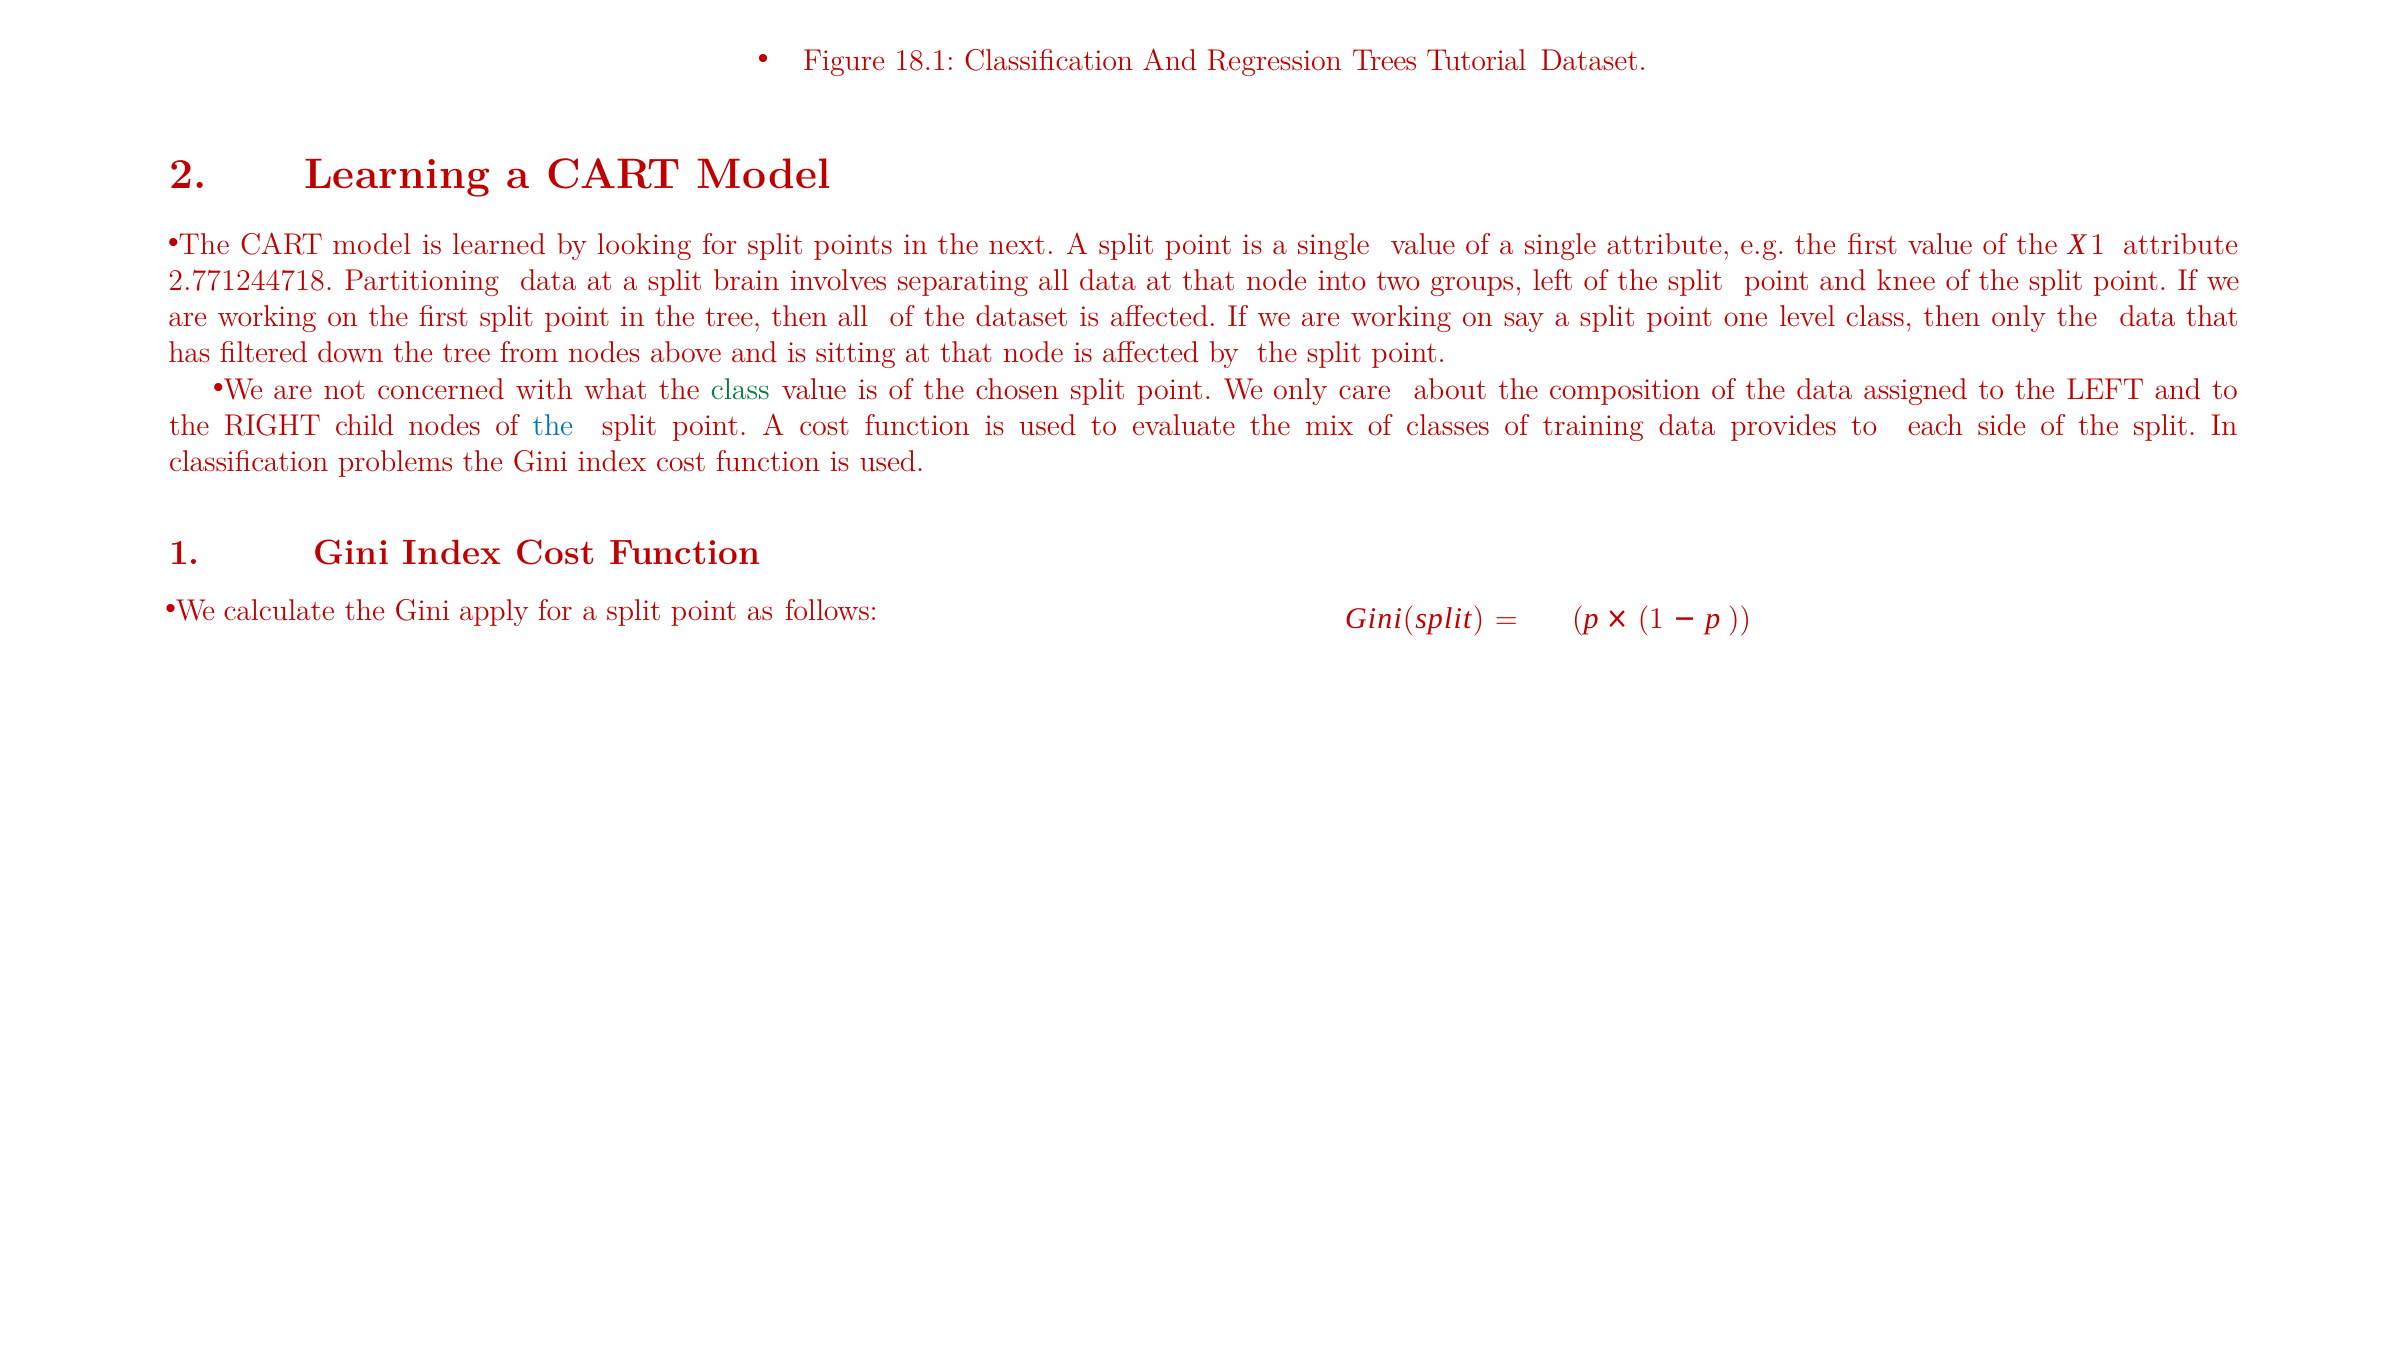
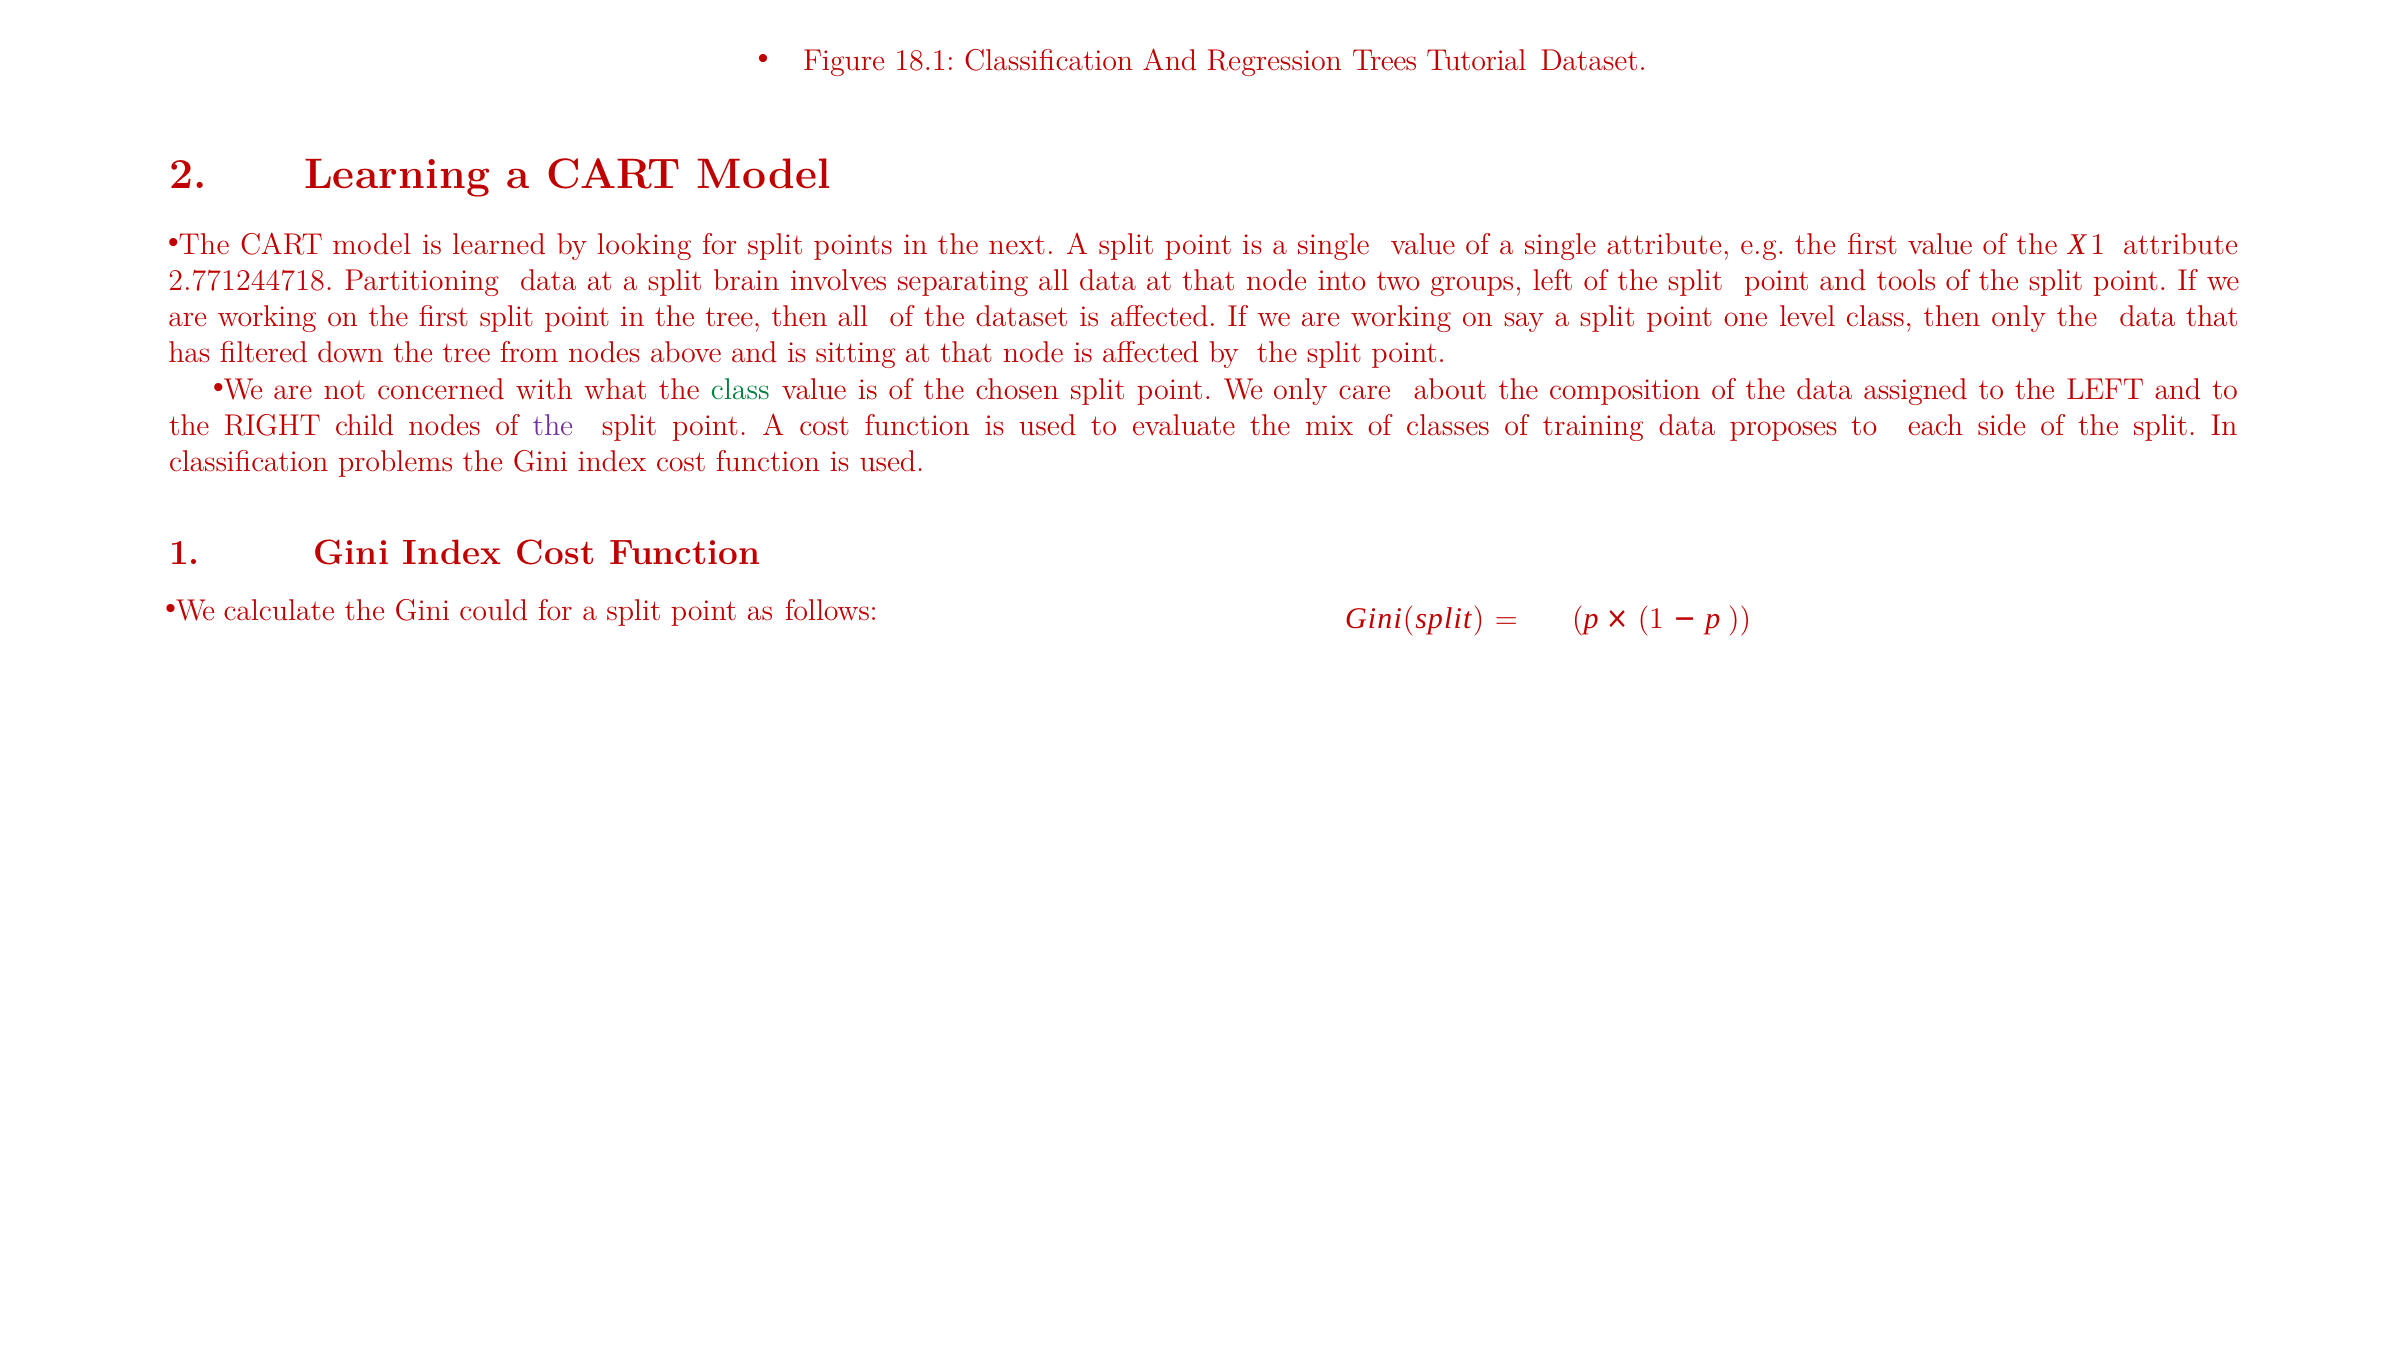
knee: knee -> tools (1906, 280)
the colour: blue -> purple (553, 426)
provides: provides -> proposes (1784, 426)
apply: apply -> could (494, 610)
